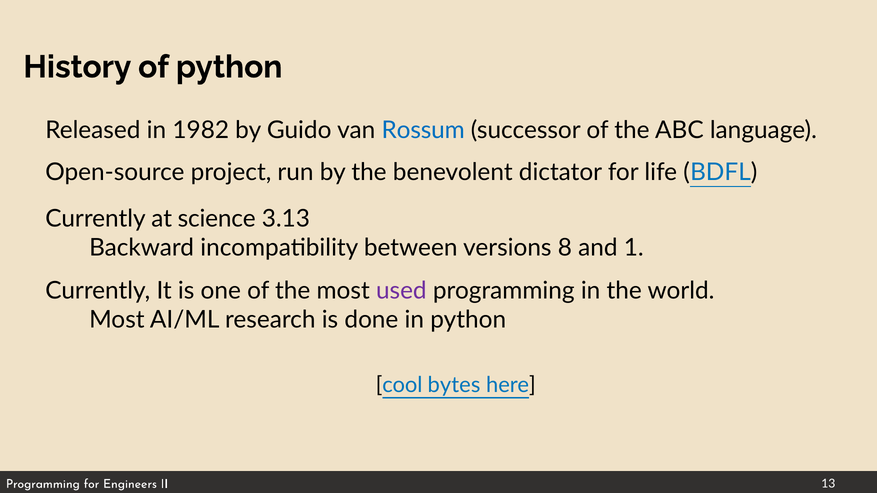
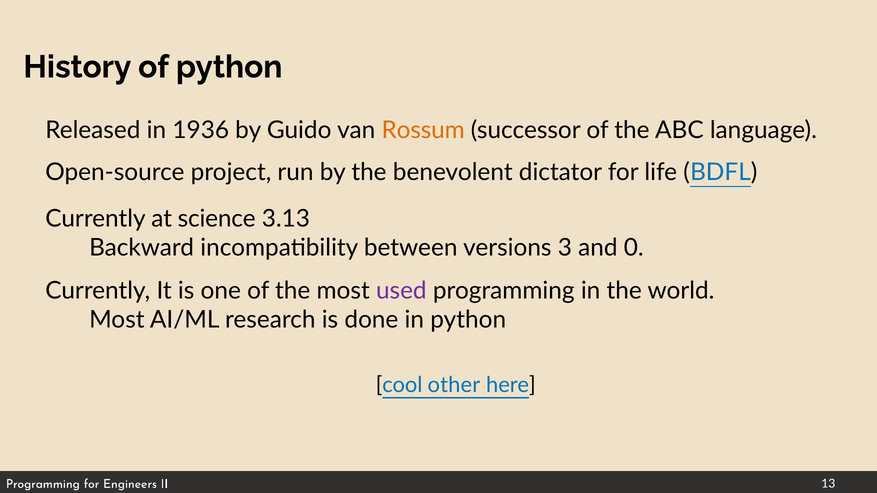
1982: 1982 -> 1936 (201, 130)
Rossum colour: blue -> orange (423, 130)
8: 8 -> 3 (565, 248)
1: 1 -> 0 (634, 248)
bytes: bytes -> other (454, 385)
